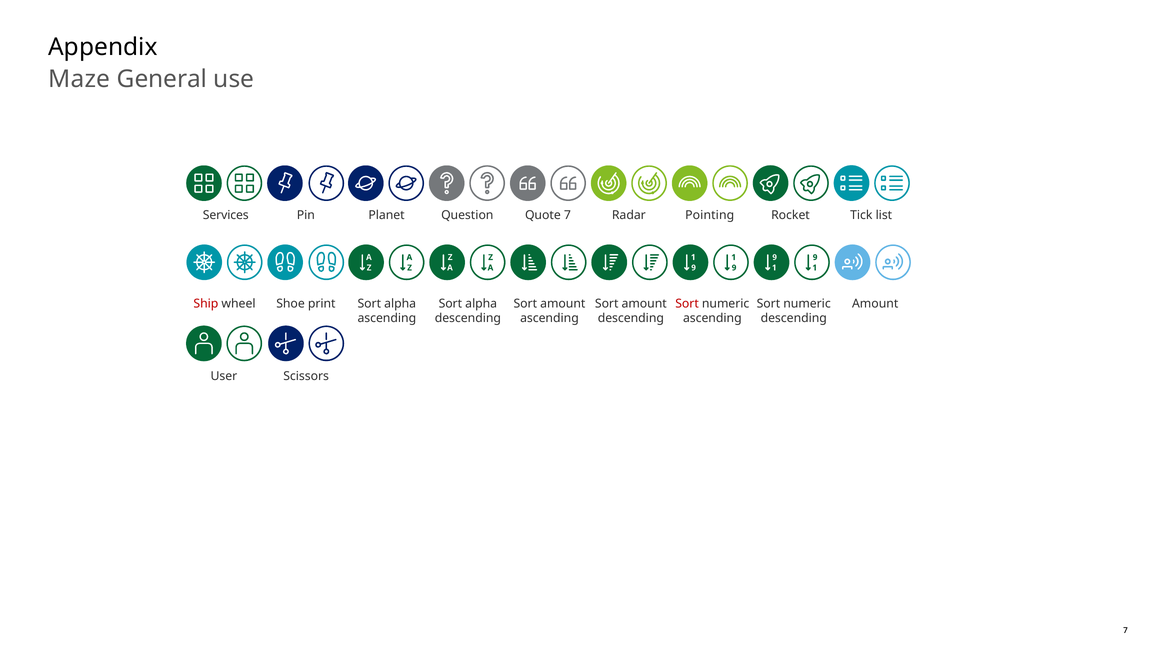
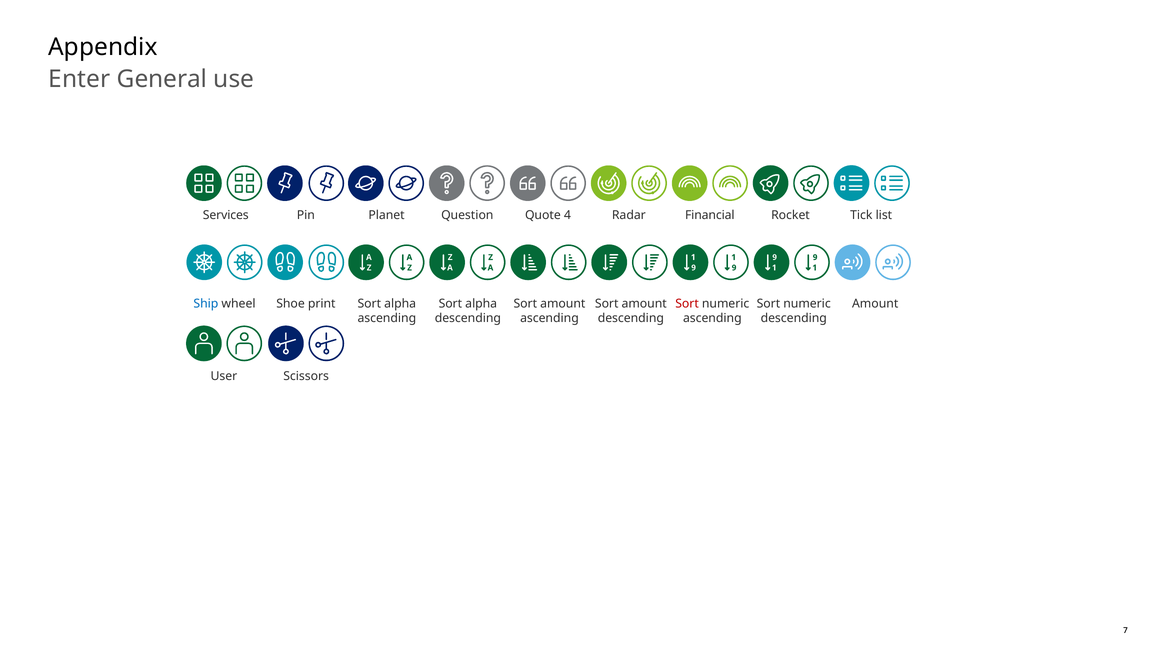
Maze: Maze -> Enter (79, 79)
7: 7 -> 4 (567, 215)
Pointing: Pointing -> Financial (710, 215)
Ship colour: red -> blue (206, 303)
